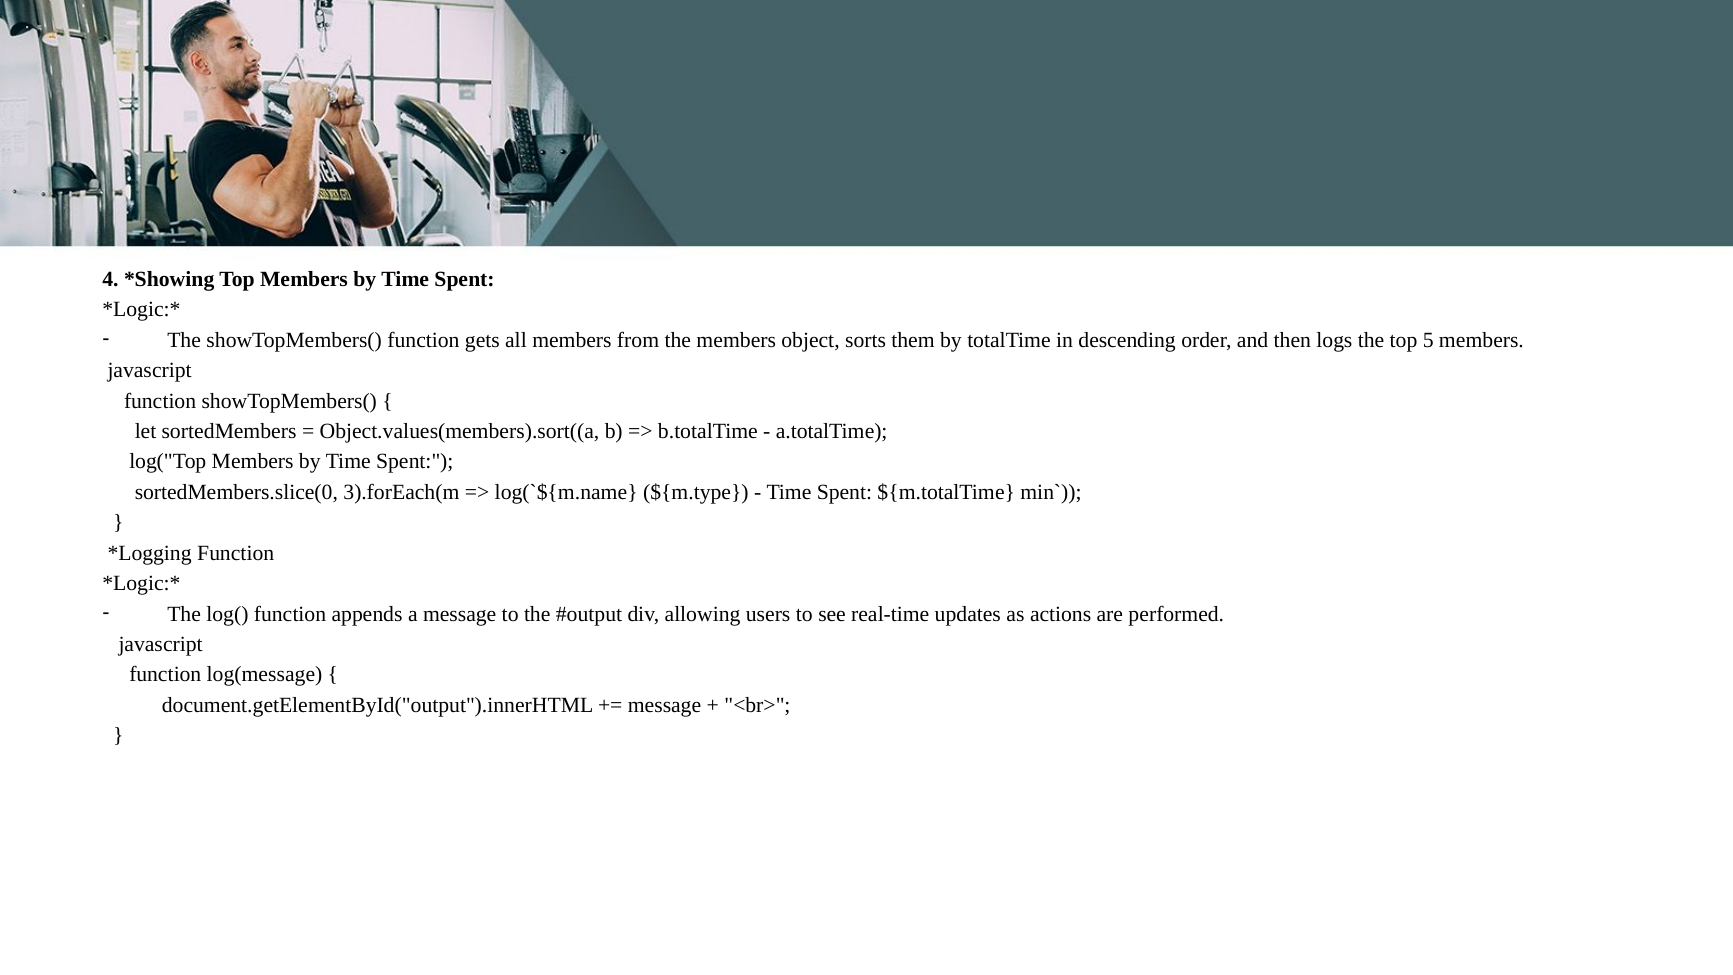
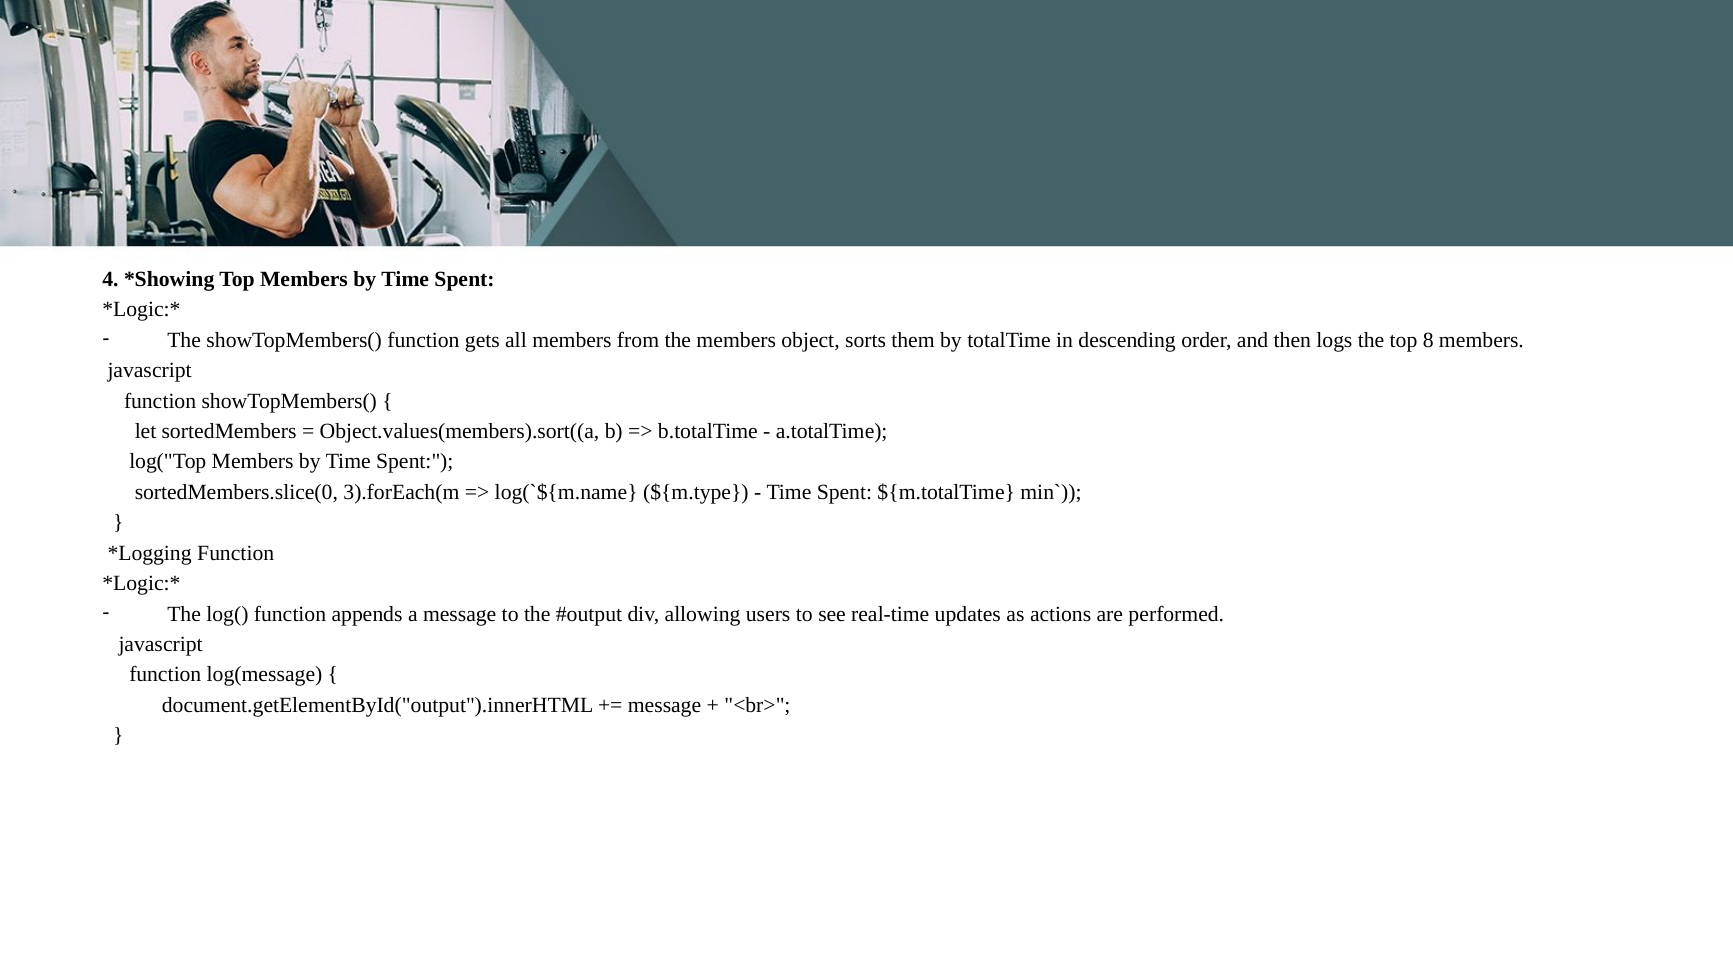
5: 5 -> 8 (1428, 340)
